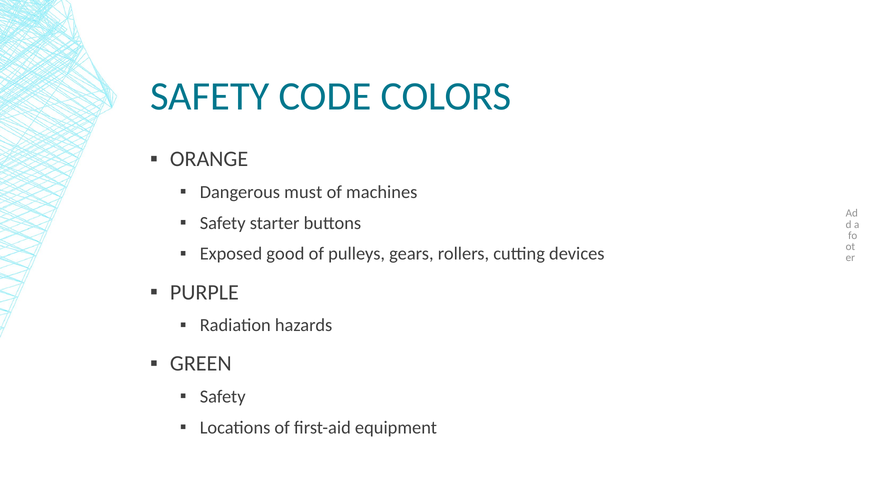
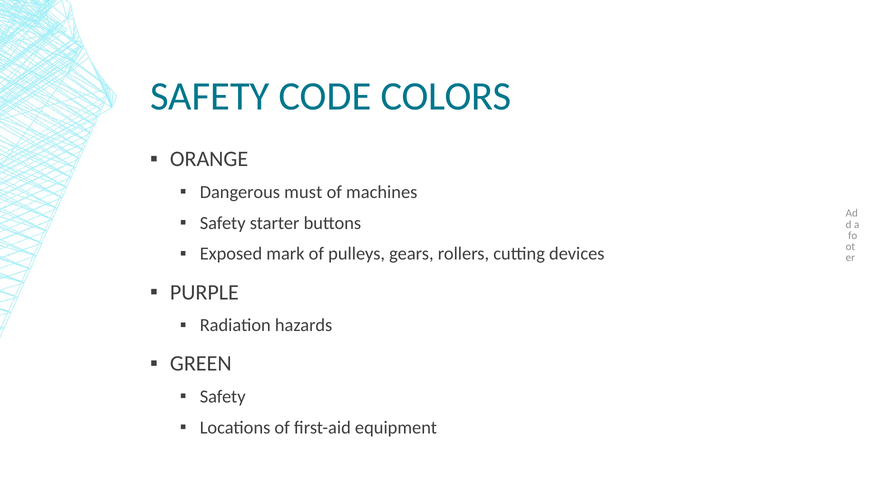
good: good -> mark (285, 254)
